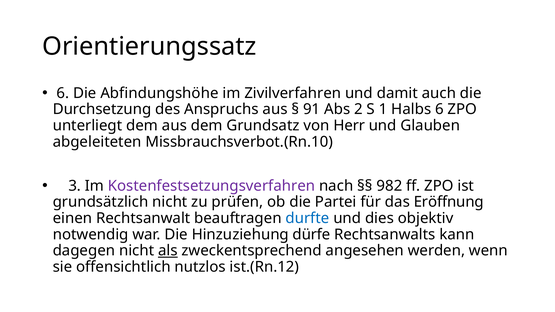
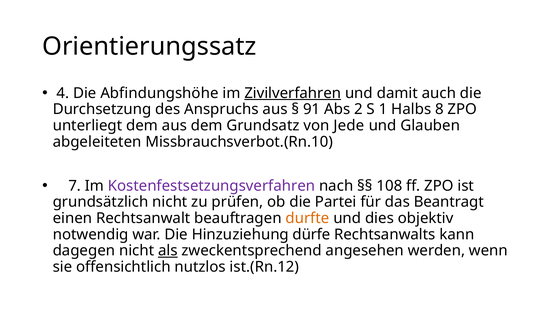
6: 6 -> 4 (63, 93)
Zivilverfahren underline: none -> present (293, 93)
Halbs 6: 6 -> 8 (439, 109)
Herr: Herr -> Jede (349, 126)
3: 3 -> 7 (75, 186)
982: 982 -> 108 (389, 186)
Eröffnung: Eröffnung -> Beantragt (449, 202)
durfte colour: blue -> orange (307, 218)
